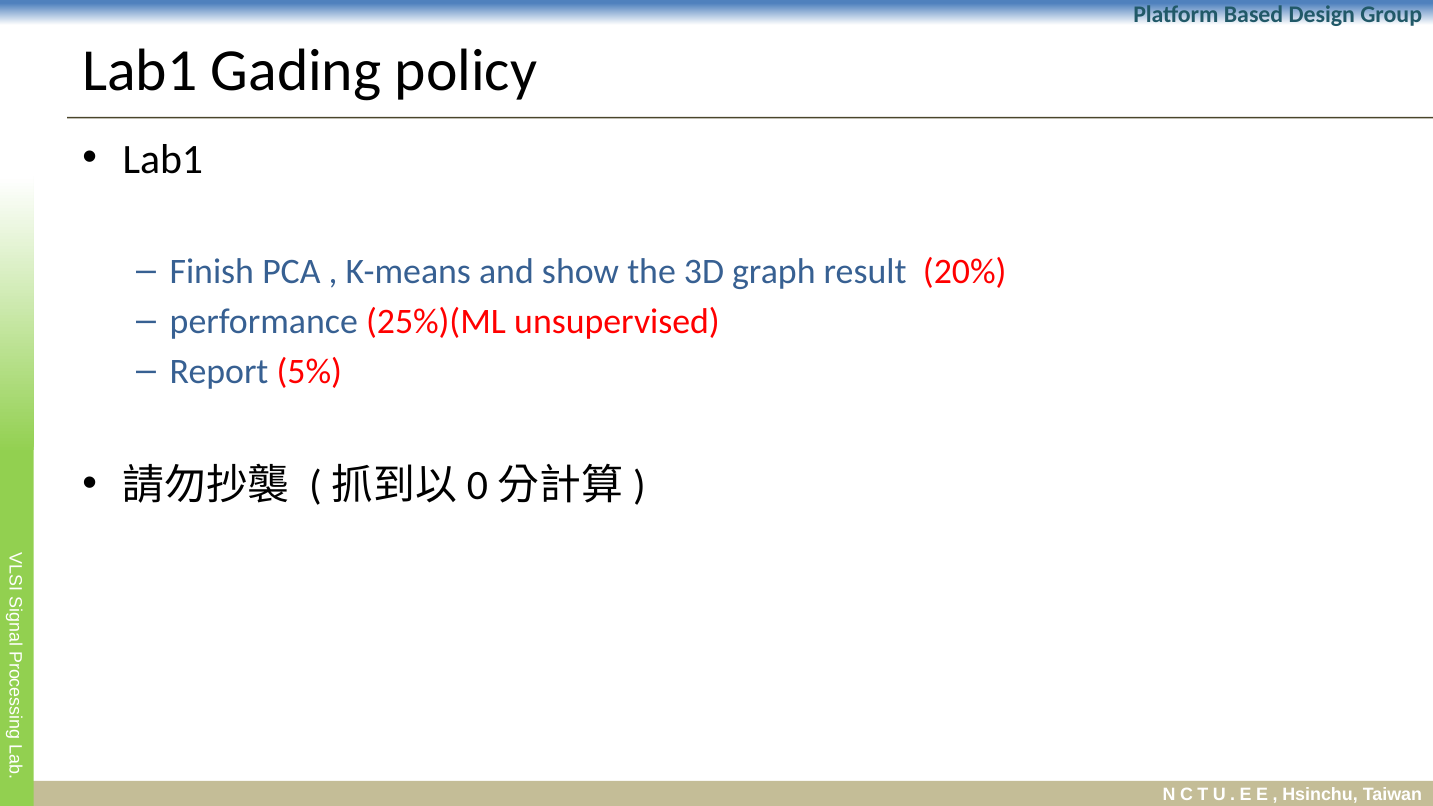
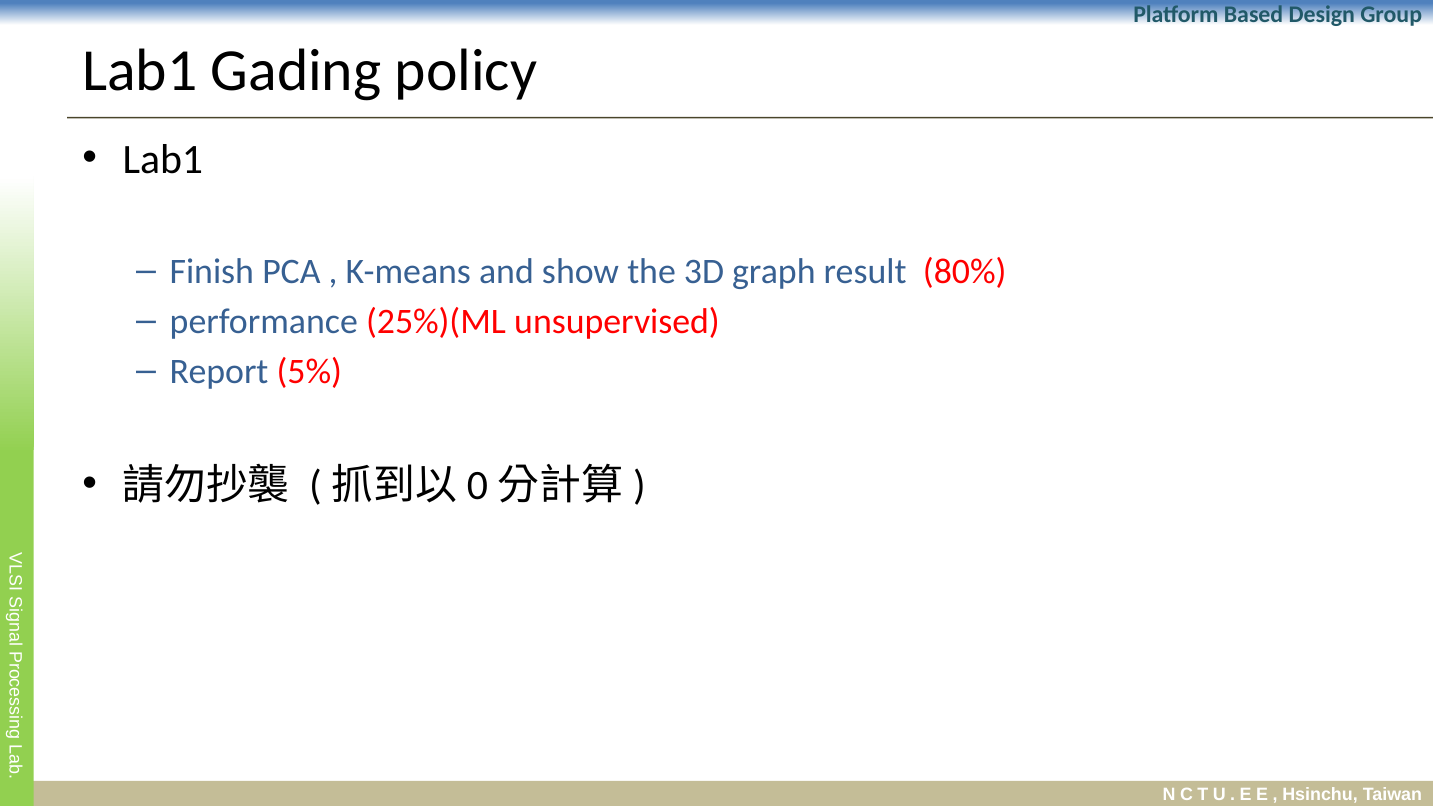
20%: 20% -> 80% (965, 271)
